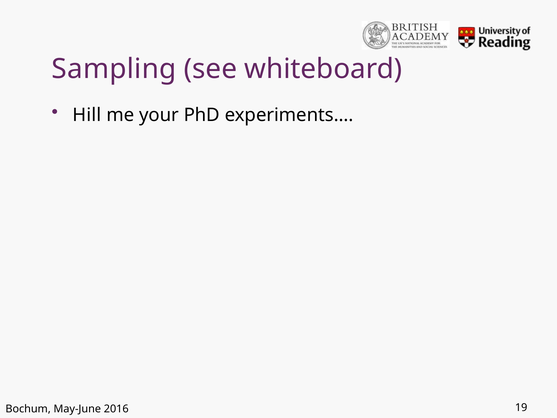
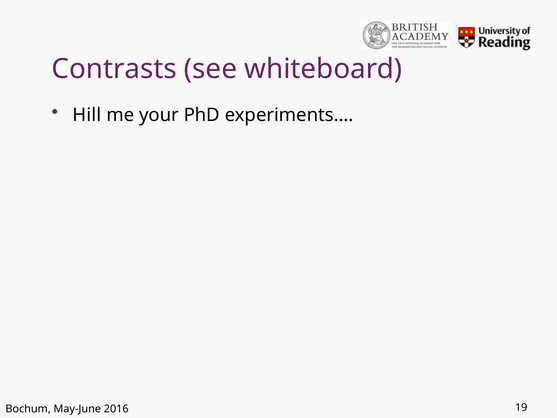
Sampling: Sampling -> Contrasts (114, 69)
